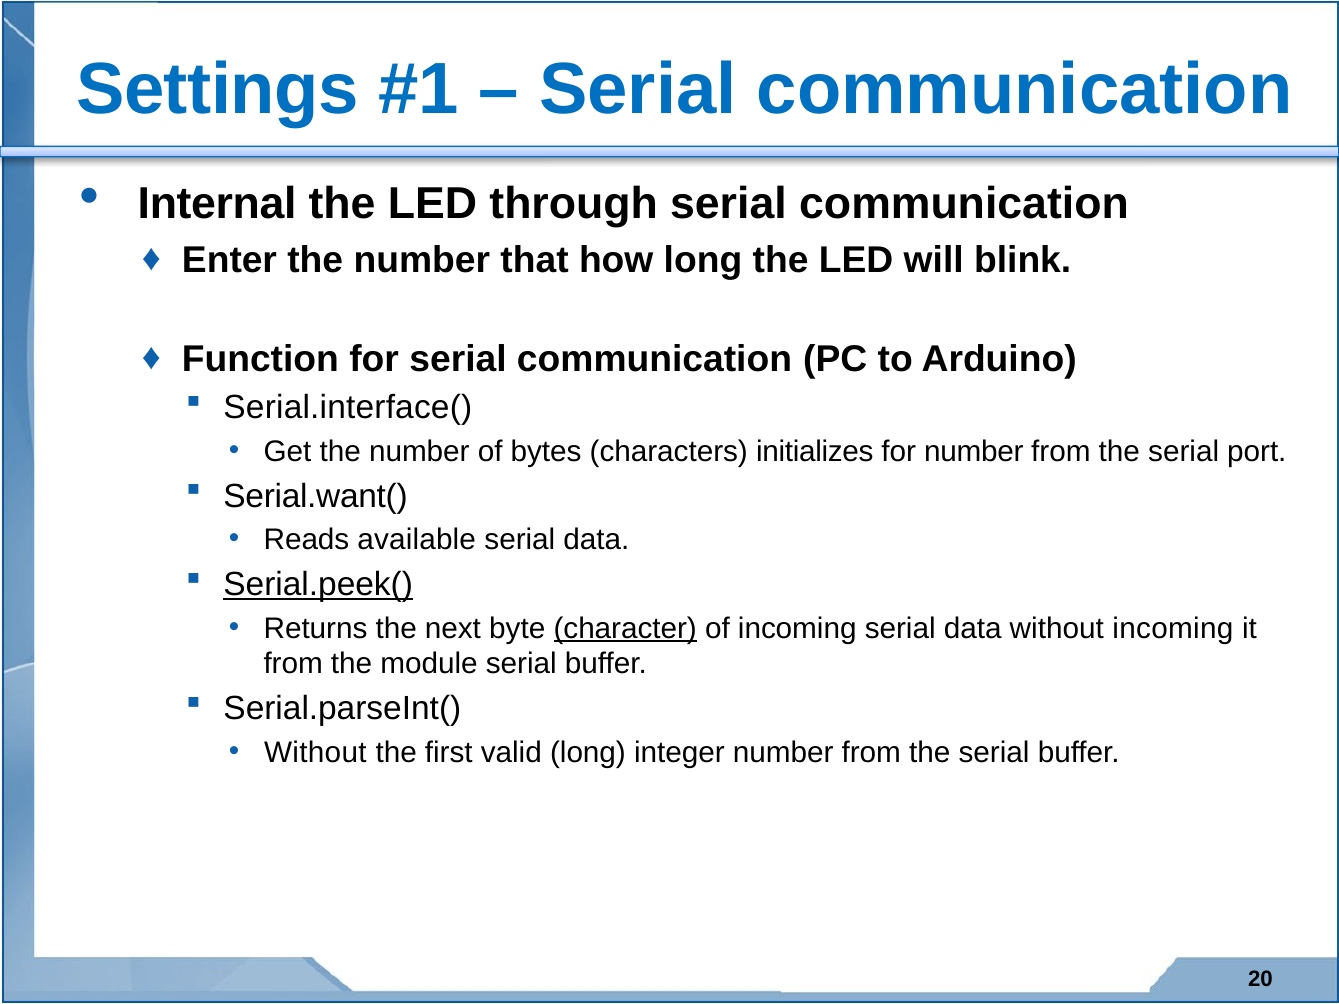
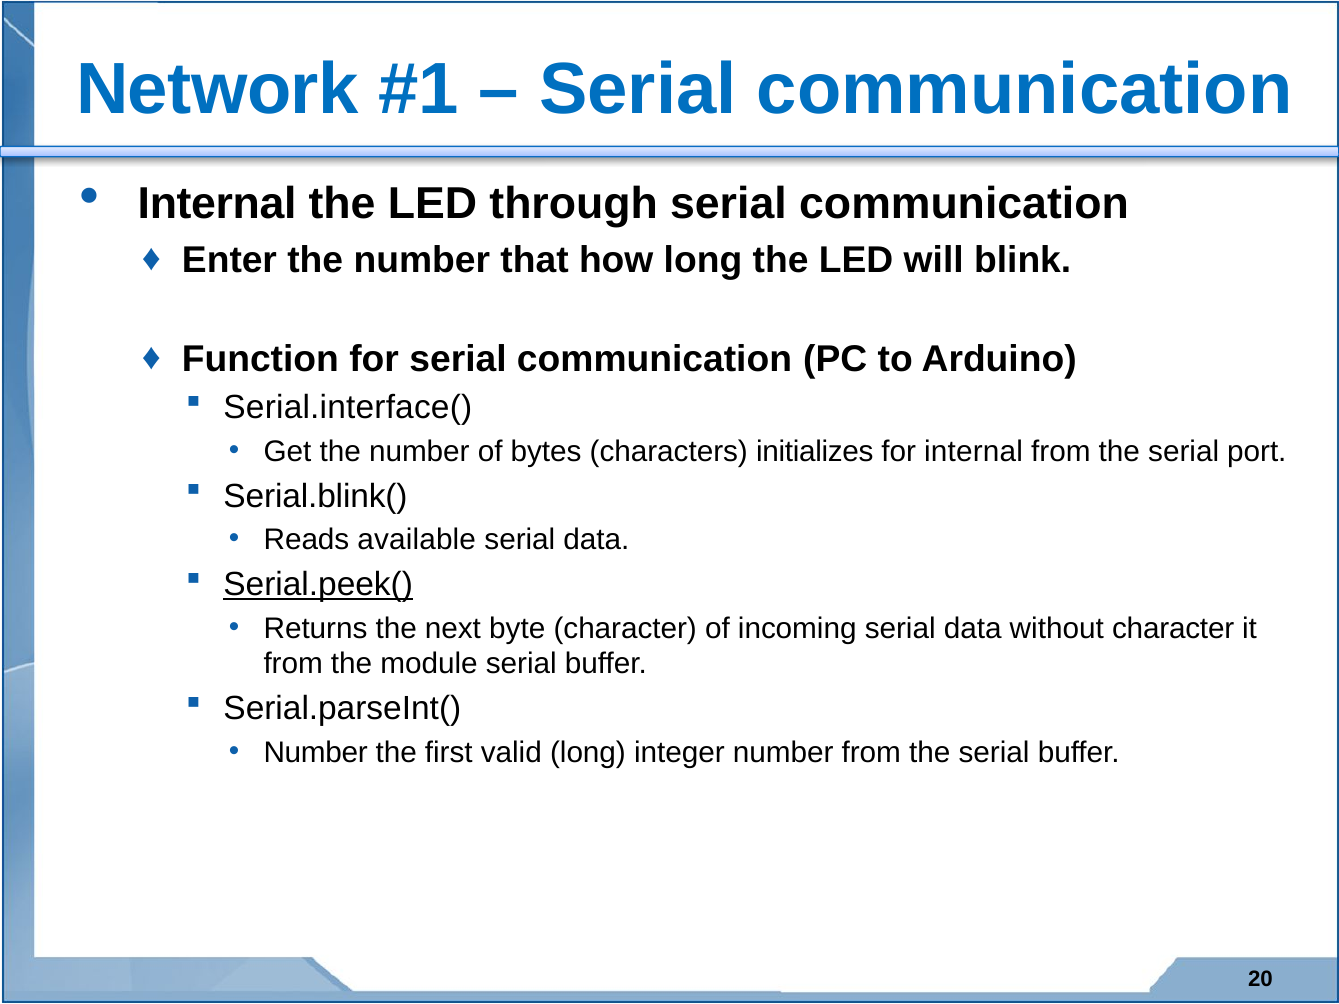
Settings: Settings -> Network (217, 90)
for number: number -> internal (974, 451)
Serial.want(: Serial.want( -> Serial.blink( (315, 496)
character underline: present -> none (625, 628)
without incoming: incoming -> character (1173, 628)
Without: Without -> Number (316, 752)
